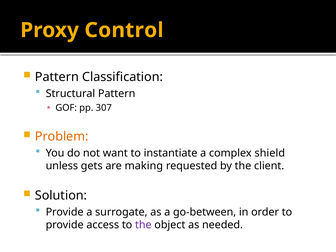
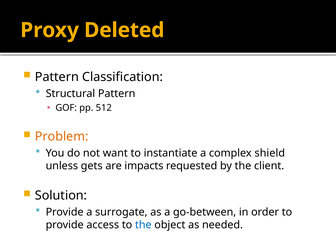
Control: Control -> Deleted (124, 30)
307: 307 -> 512 (104, 108)
making: making -> impacts (144, 166)
the colour: purple -> blue (143, 225)
